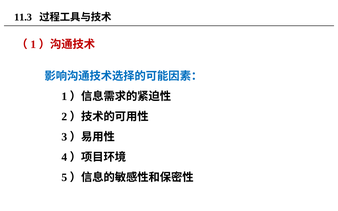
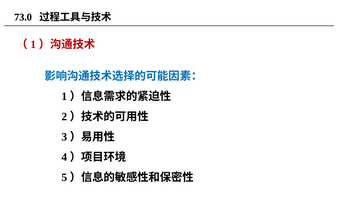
11.3: 11.3 -> 73.0 (23, 17)
